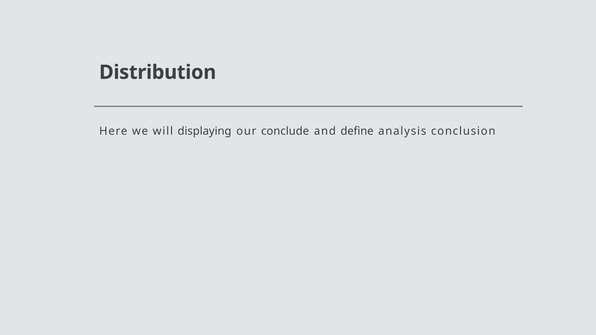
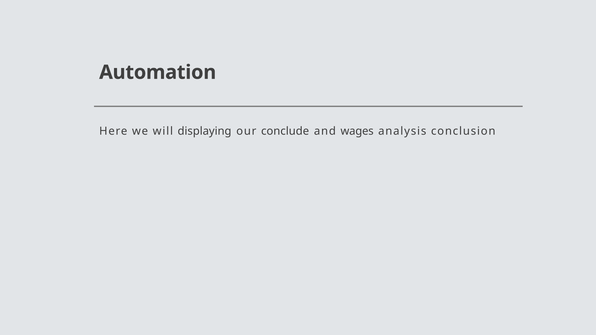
Distribution: Distribution -> Automation (158, 72)
define: define -> wages (357, 131)
